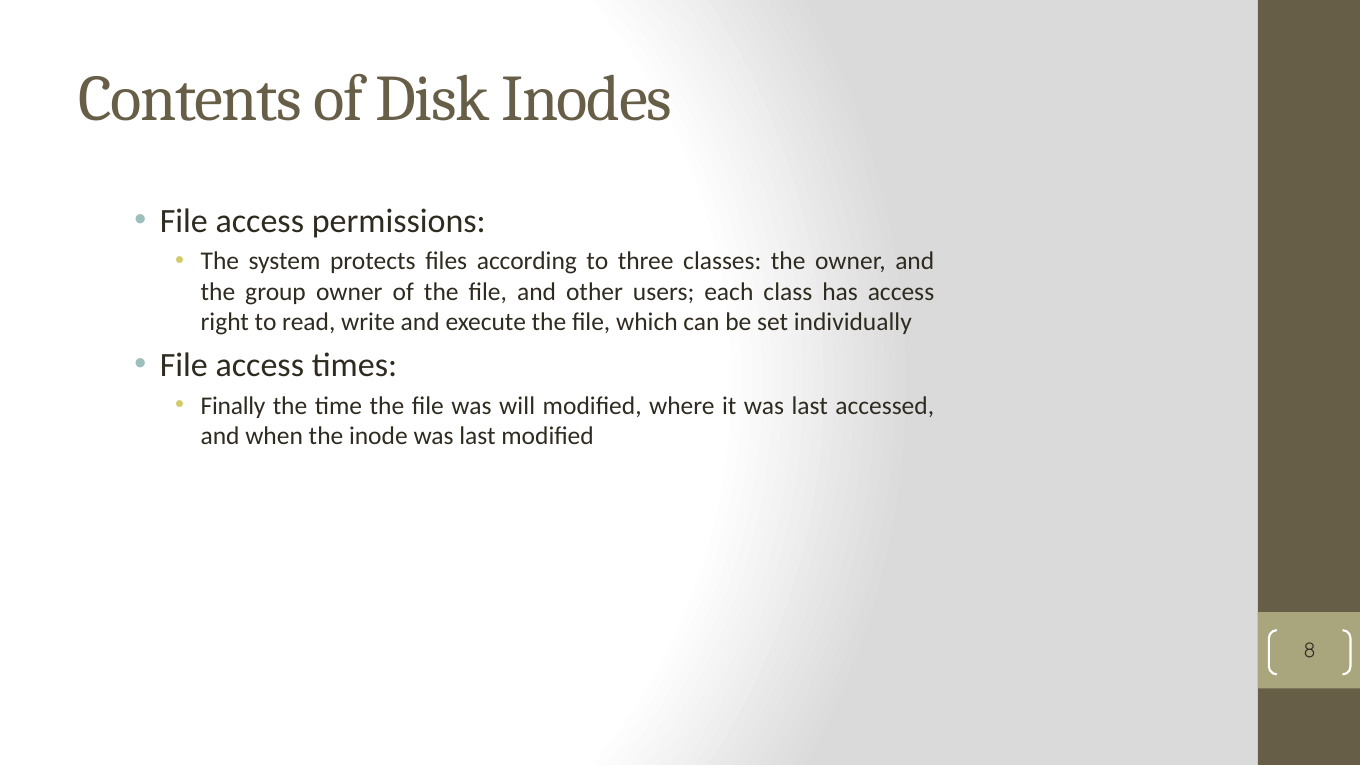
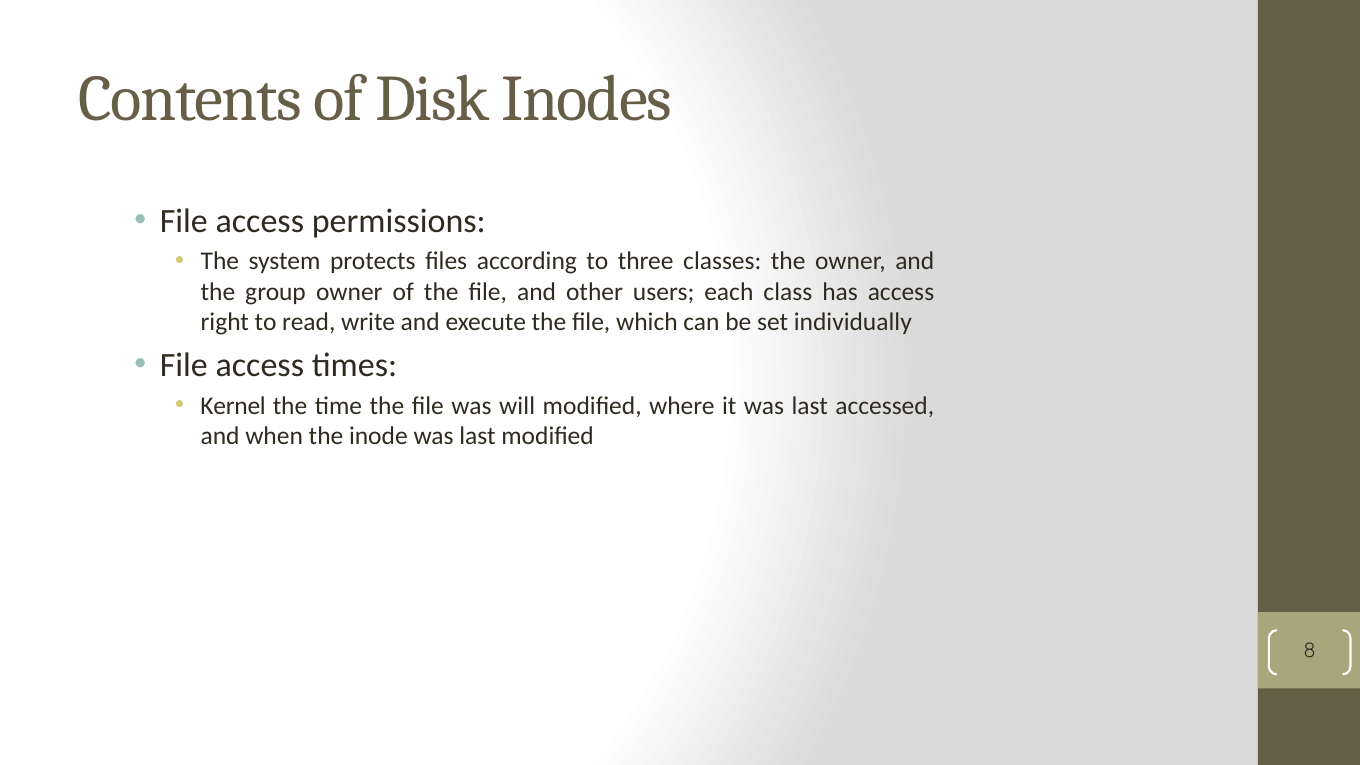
Finally: Finally -> Kernel (233, 406)
